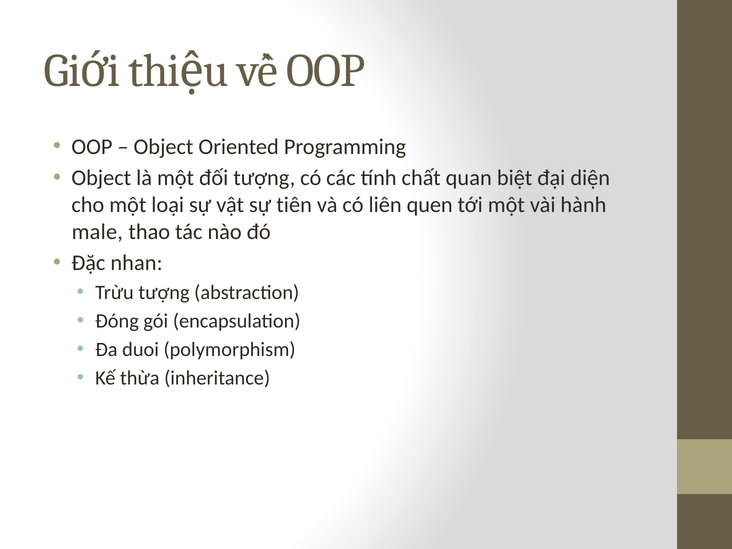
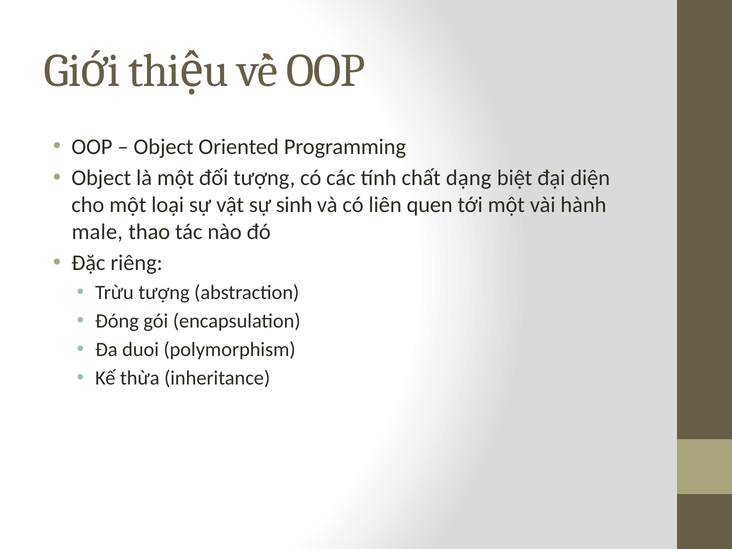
quan: quan -> dạng (469, 178)
tiên: tiên -> sinh (294, 205)
nhan: nhan -> riêng (137, 263)
